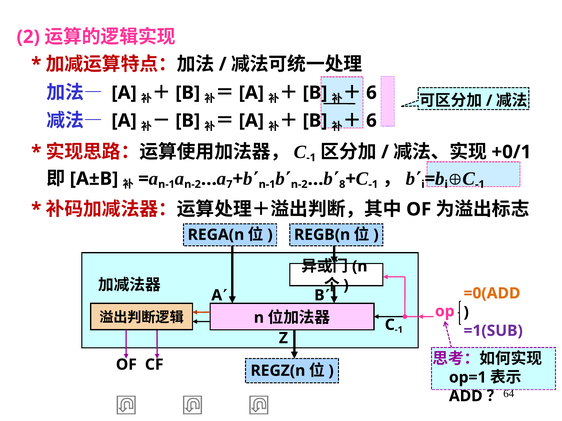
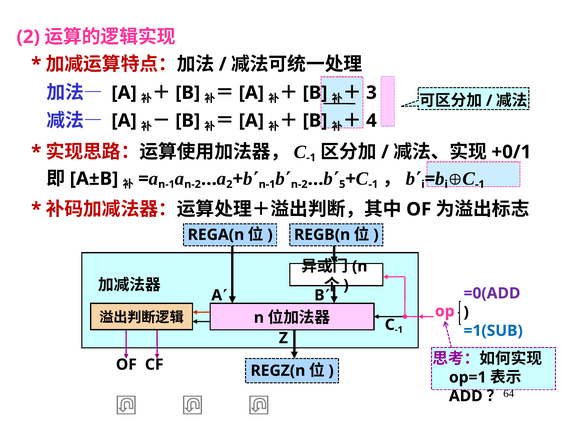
6: 6 -> 3 (371, 93)
6: 6 -> 4 (371, 121)
7: 7 -> 2 (229, 185)
8: 8 -> 5 (342, 185)
=0(ADD colour: orange -> purple (492, 294)
=1(SUB colour: purple -> blue (493, 331)
